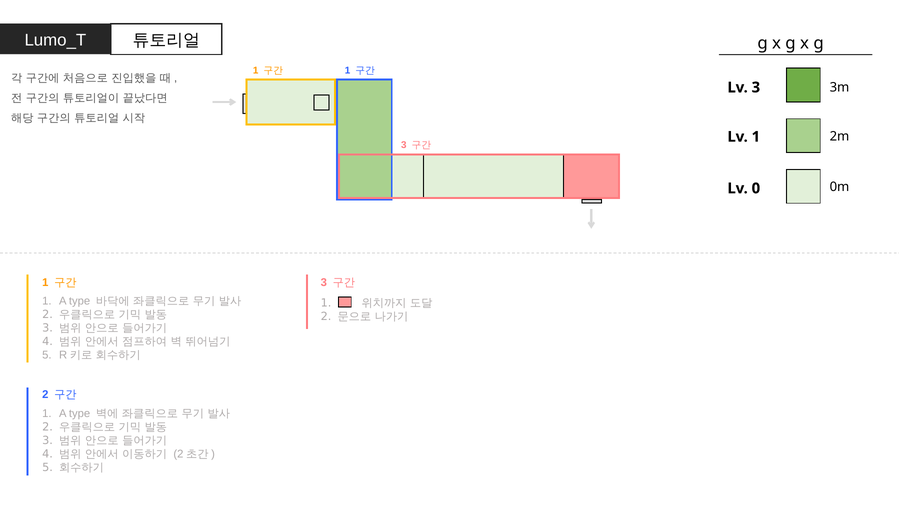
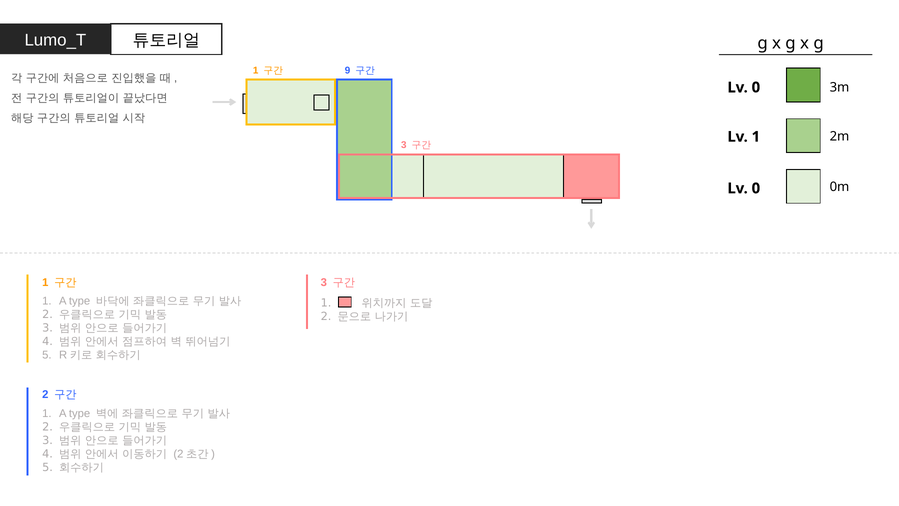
1: 1 -> 9 (348, 70)
3: 3 -> 0 (756, 87)
